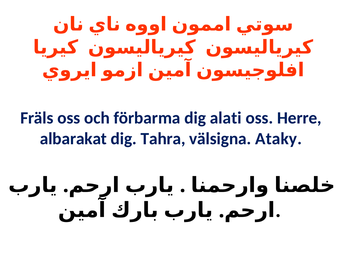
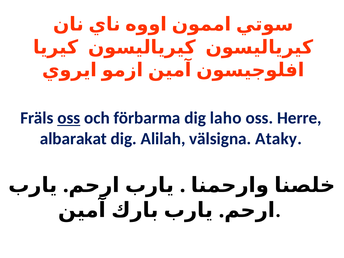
oss underline: none -> present (69, 118)
alati: alati -> laho (226, 118)
Tahra: Tahra -> Alilah (163, 139)
